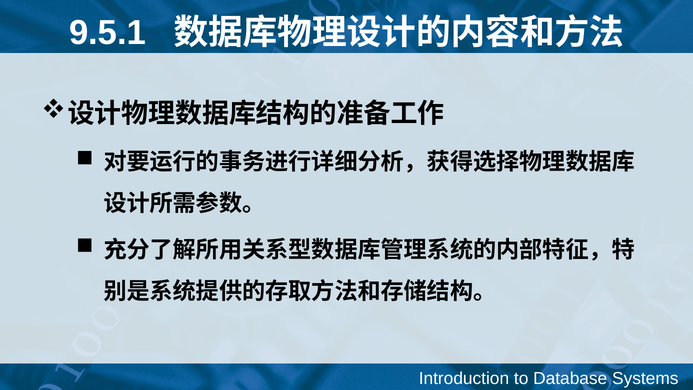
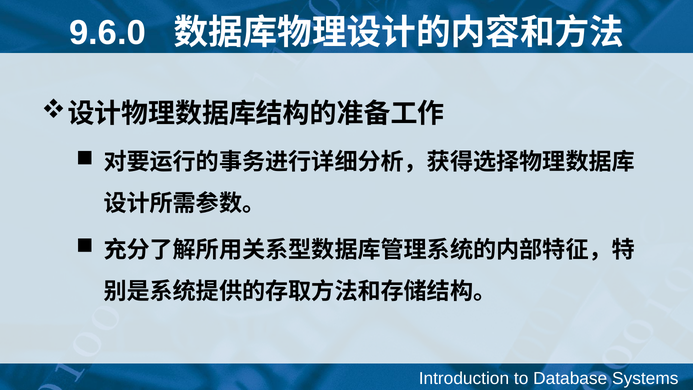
9.5.1: 9.5.1 -> 9.6.0 (108, 33)
